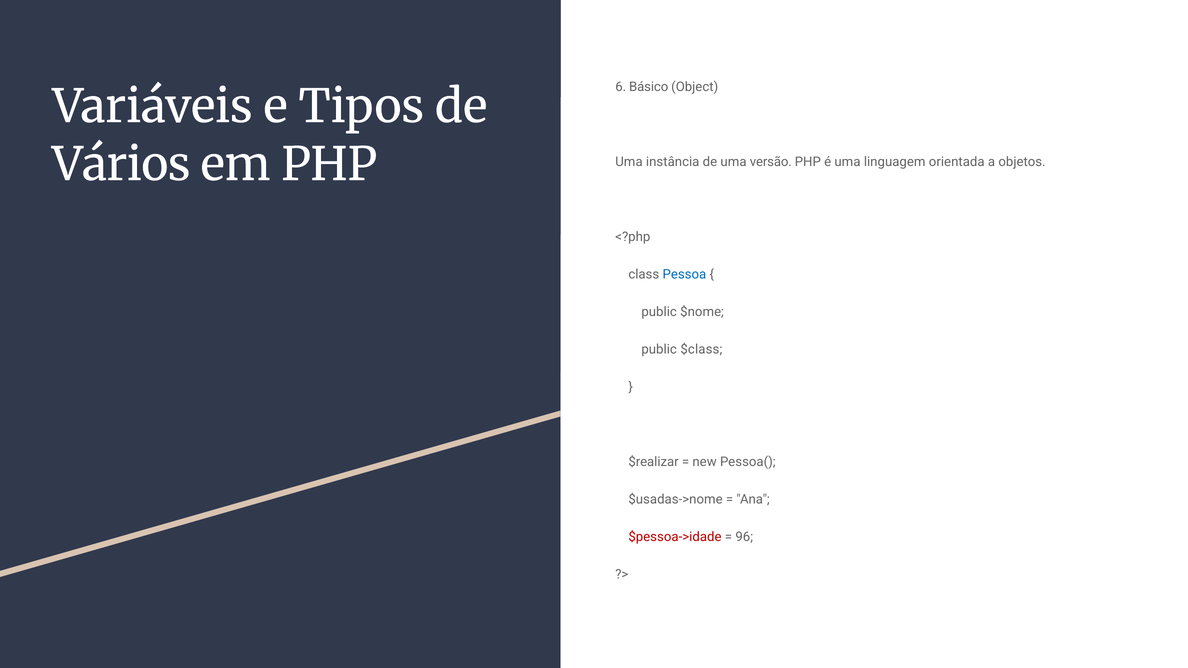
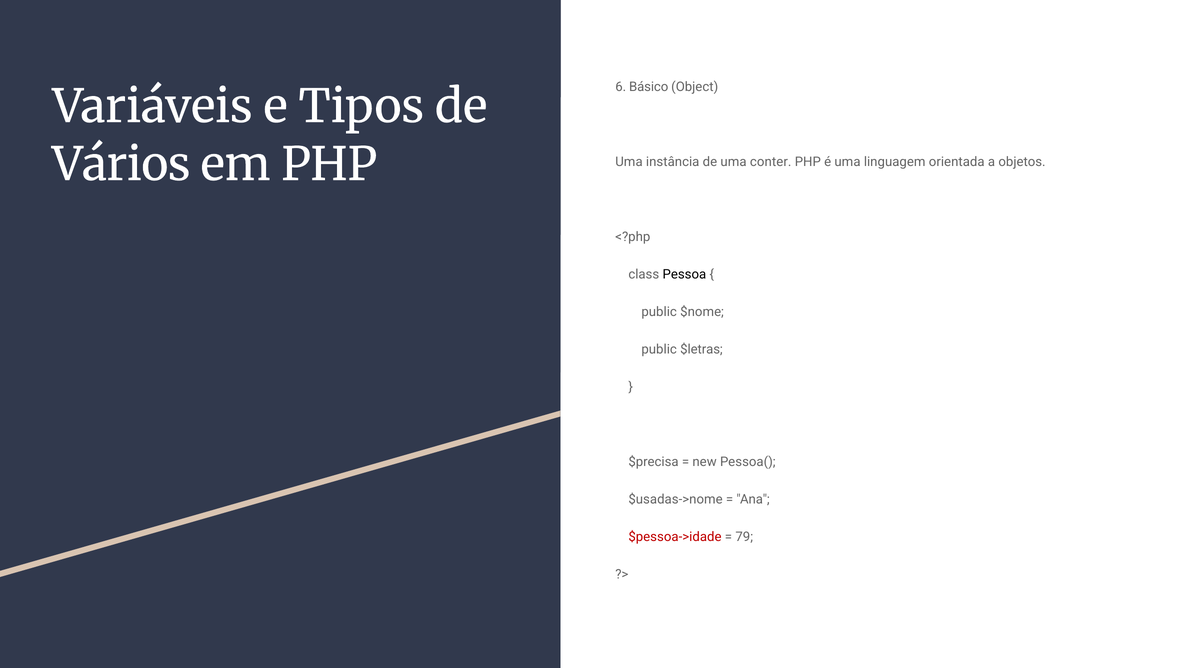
versão: versão -> conter (771, 162)
Pessoa colour: blue -> black (684, 275)
$class: $class -> $letras (701, 350)
$realizar: $realizar -> $precisa (654, 462)
96: 96 -> 79 (744, 537)
